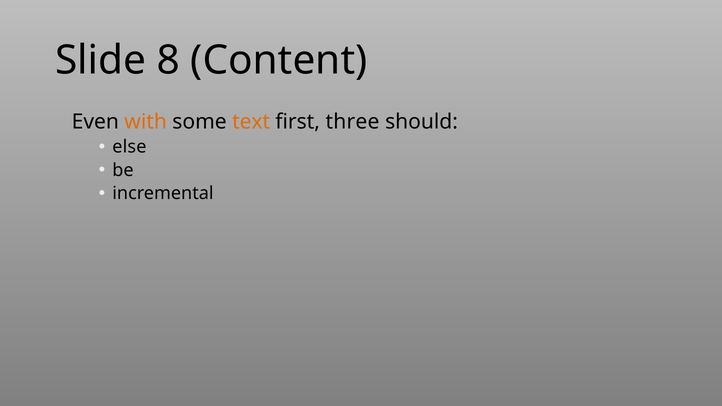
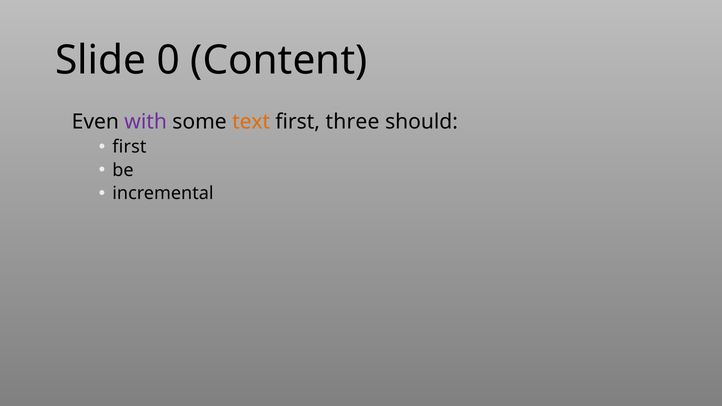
8: 8 -> 0 (168, 61)
with colour: orange -> purple (146, 122)
else: else -> first (129, 147)
